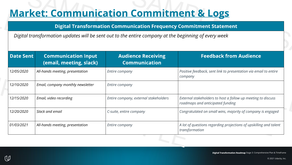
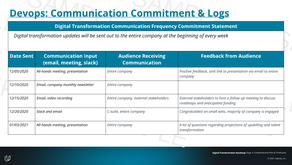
Market: Market -> Devops (29, 13)
